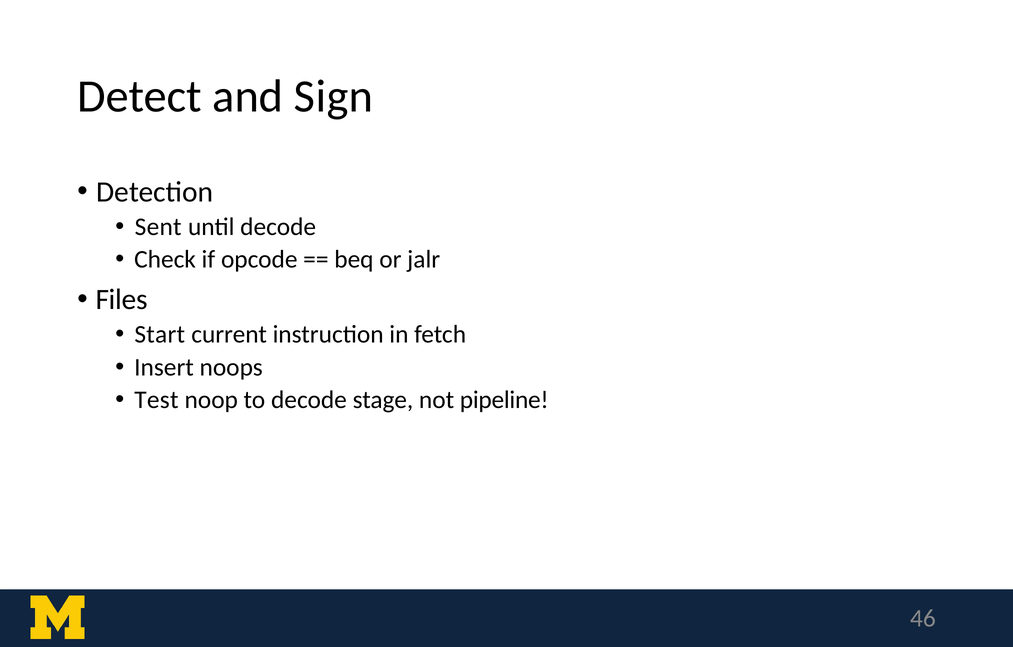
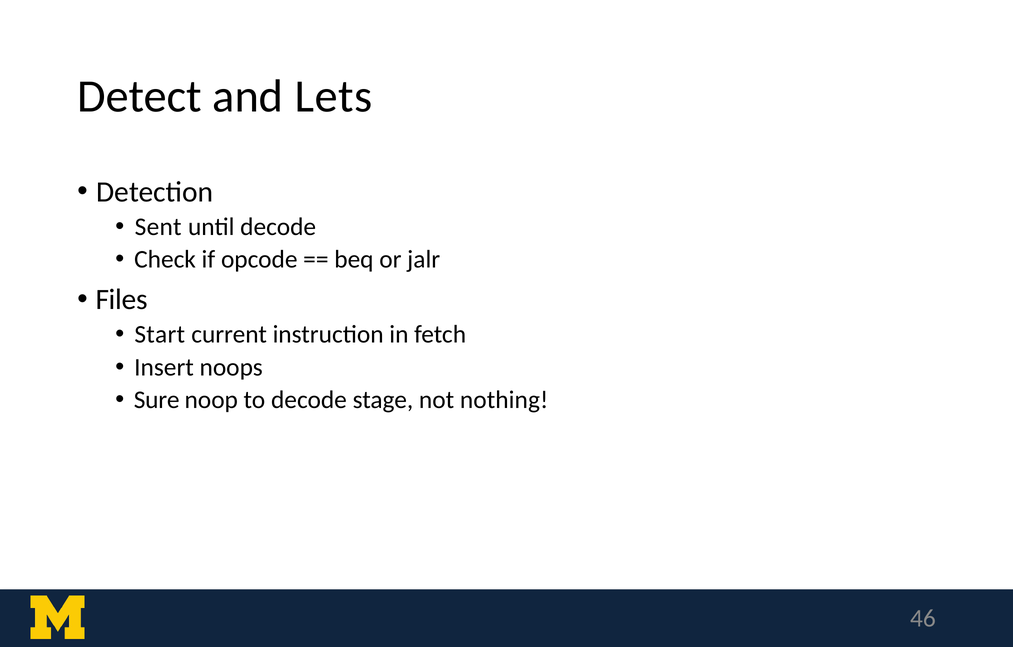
Sign: Sign -> Lets (334, 97)
Test: Test -> Sure (157, 400)
pipeline: pipeline -> nothing (504, 400)
